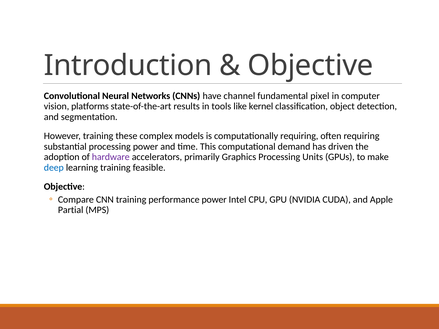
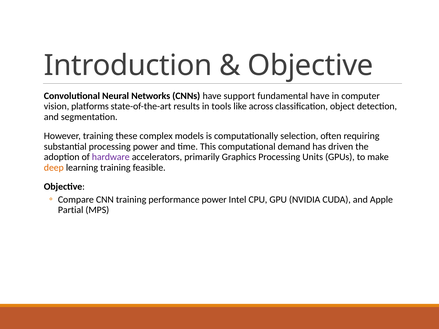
channel: channel -> support (239, 96)
fundamental pixel: pixel -> have (320, 96)
kernel: kernel -> across (261, 107)
computationally requiring: requiring -> selection (299, 136)
deep colour: blue -> orange (54, 168)
